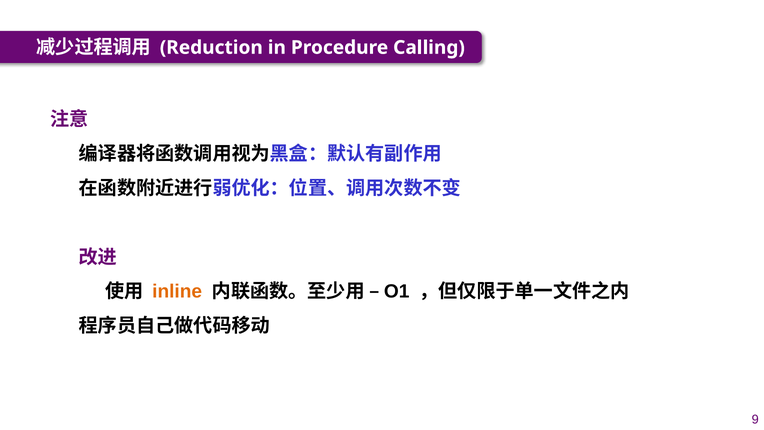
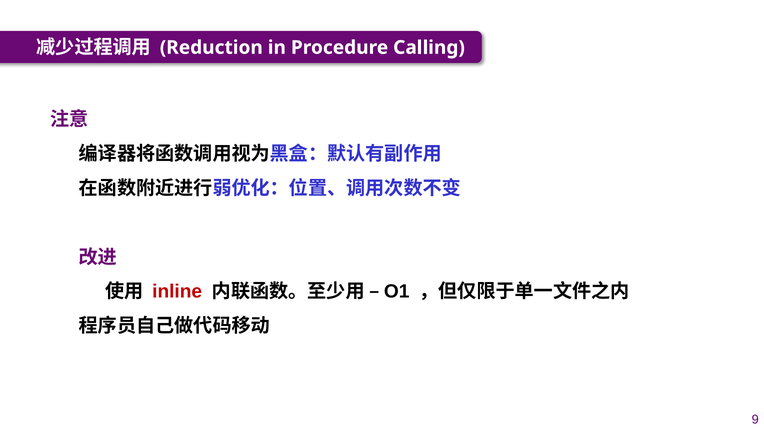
inline colour: orange -> red (177, 291)
